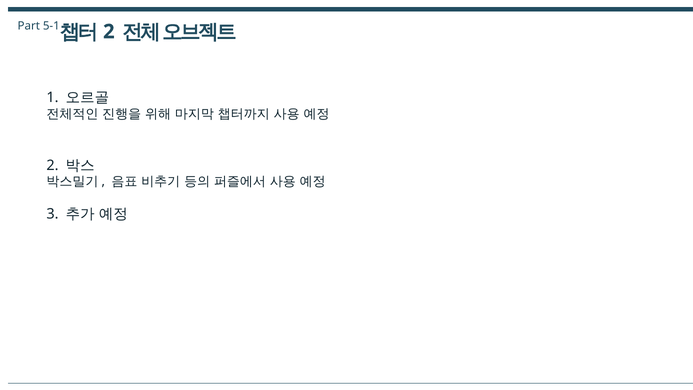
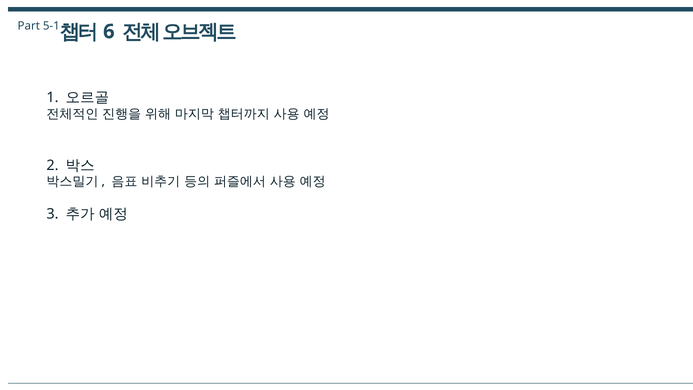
2: 2 -> 6 (109, 32)
